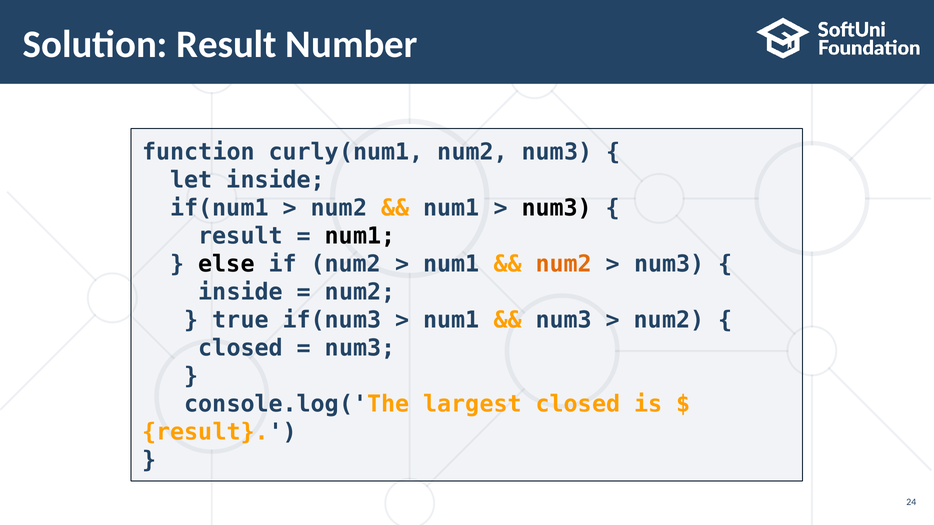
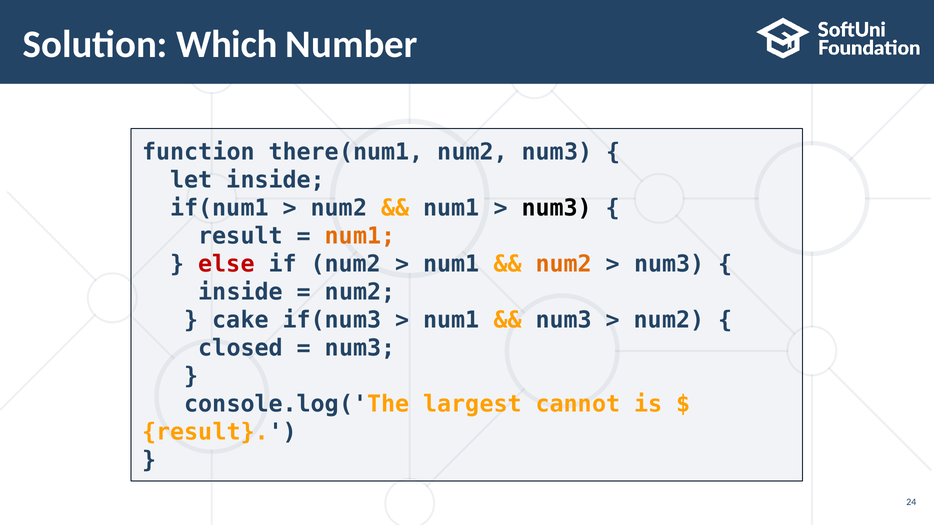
Solution Result: Result -> Which (227, 44)
curly(num1: curly(num1 -> there(num1 (346, 152)
num1 colour: black -> orange (360, 236)
else colour: black -> red (226, 264)
true: true -> cake (241, 321)
largest closed: closed -> cannot (578, 405)
